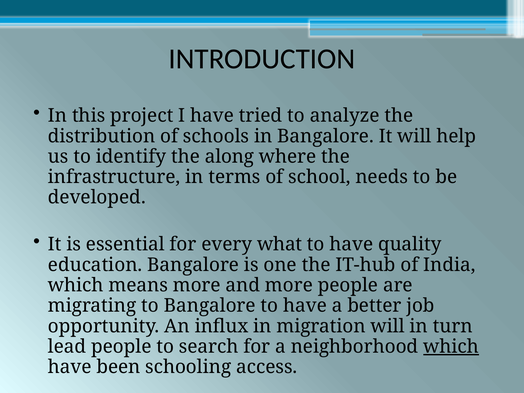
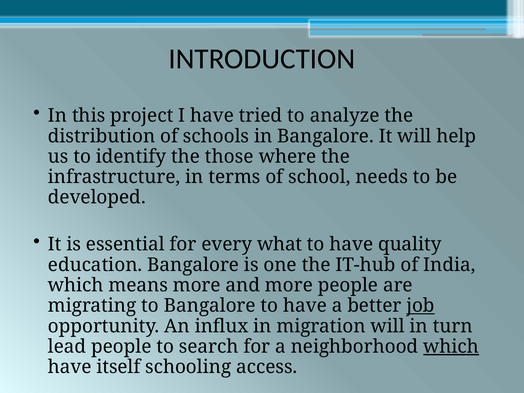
along: along -> those (229, 157)
job underline: none -> present (420, 306)
been: been -> itself (118, 367)
